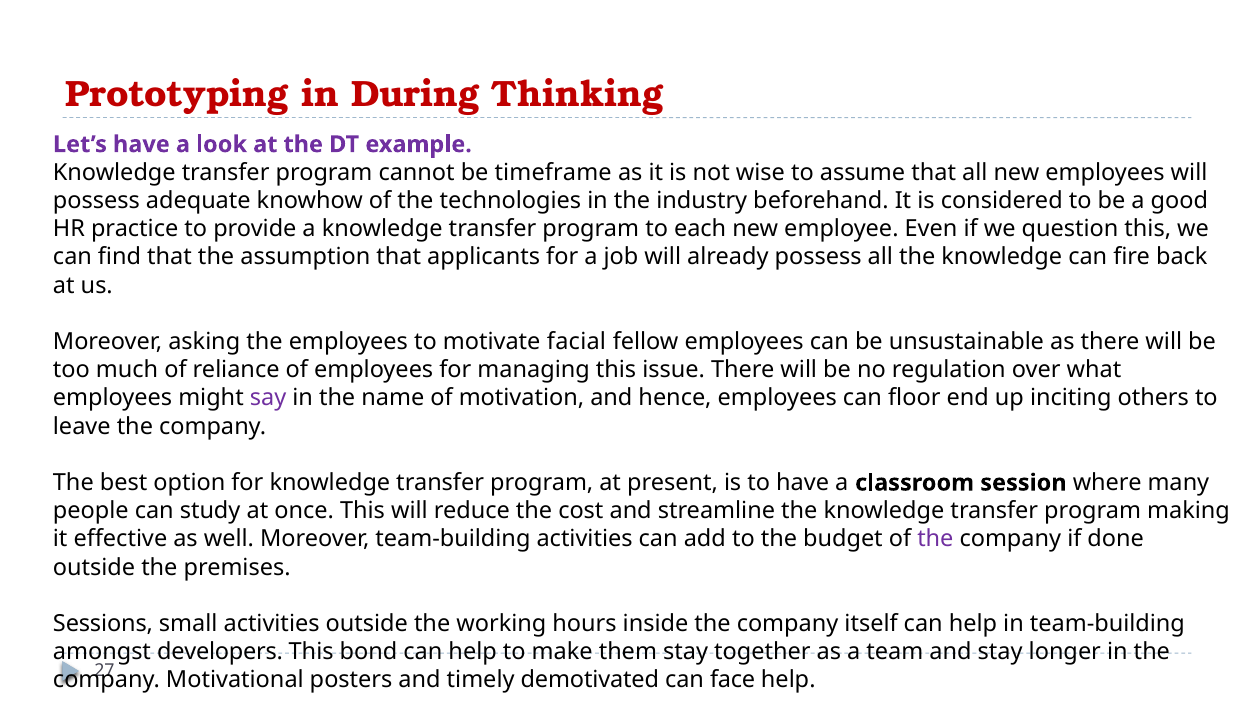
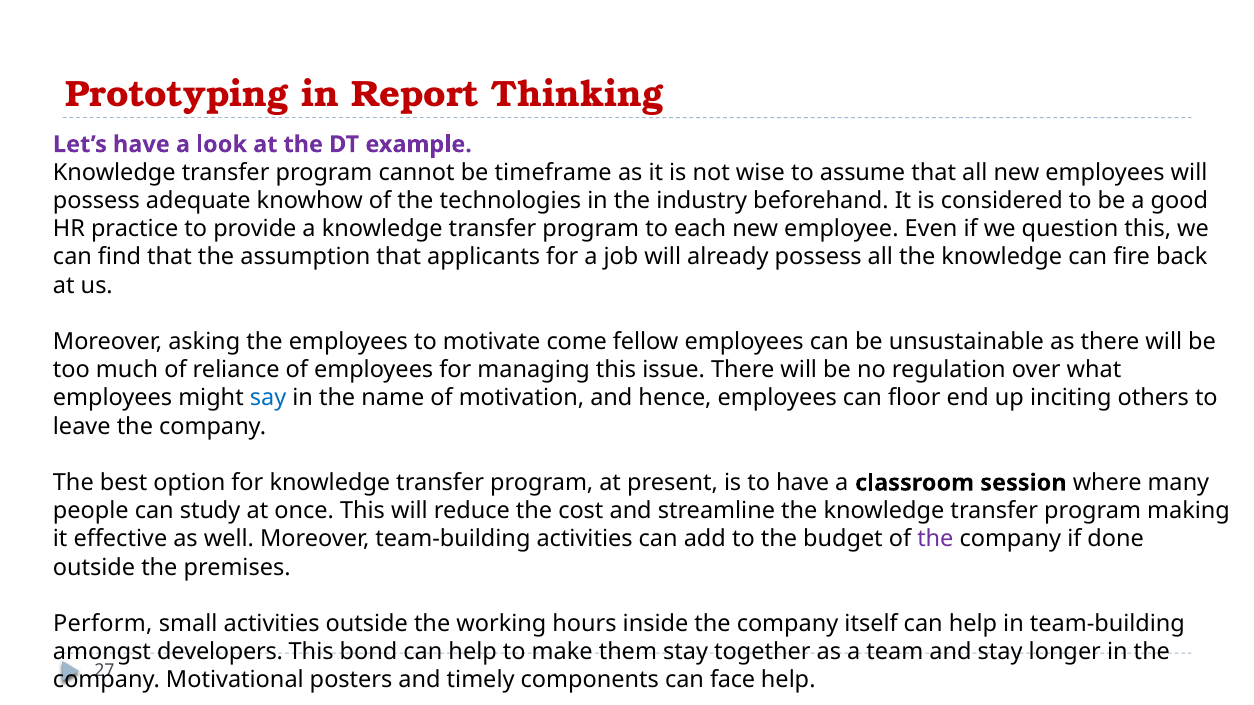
During: During -> Report (416, 94)
facial: facial -> come (577, 342)
say colour: purple -> blue (268, 398)
Sessions: Sessions -> Perform (103, 624)
demotivated: demotivated -> components (590, 681)
